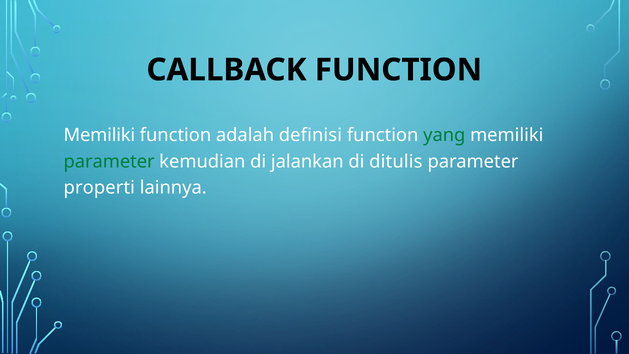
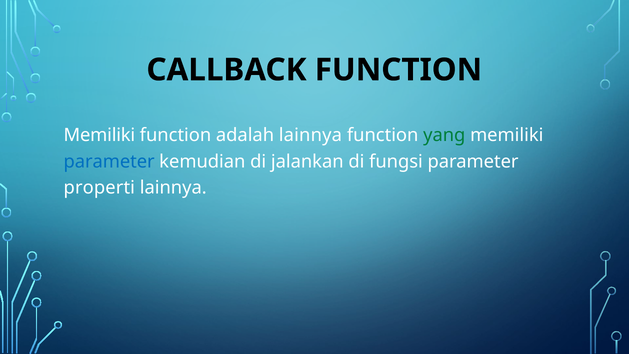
adalah definisi: definisi -> lainnya (310, 135)
parameter colour: green -> blue (109, 161)
ditulis: ditulis -> fungsi (396, 161)
